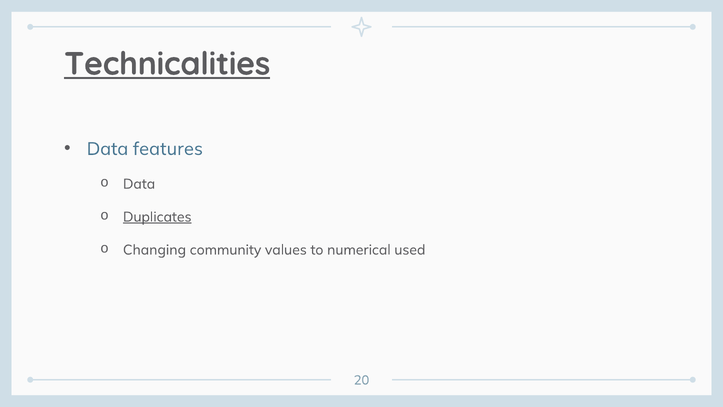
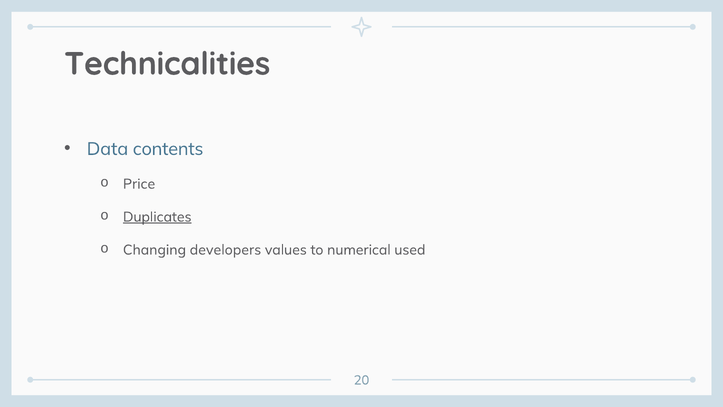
Technicalities underline: present -> none (167, 64)
features: features -> contents (168, 149)
Data: Data -> Price (139, 184)
community: community -> developers (225, 250)
